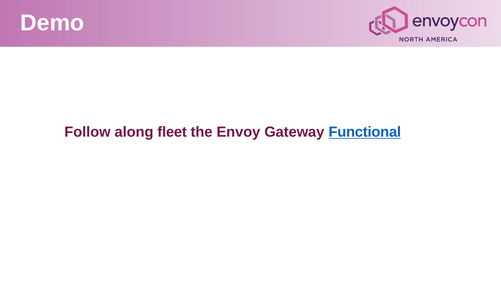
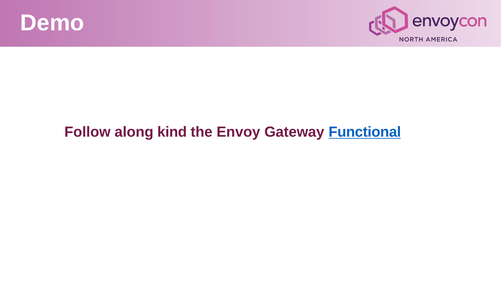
fleet: fleet -> kind (172, 132)
